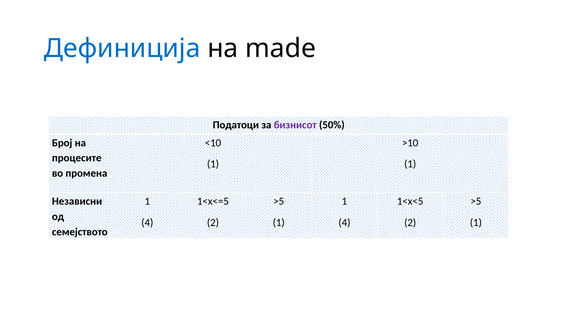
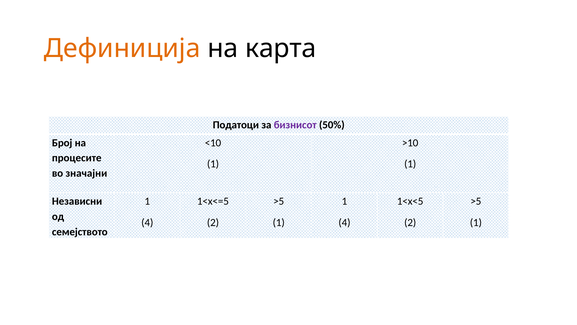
Дефиниција colour: blue -> orange (122, 48)
made: made -> картa (281, 48)
промена: промена -> значајни (86, 173)
